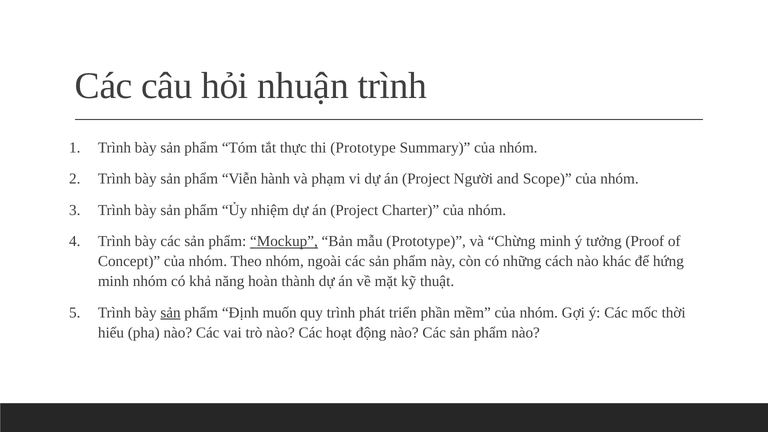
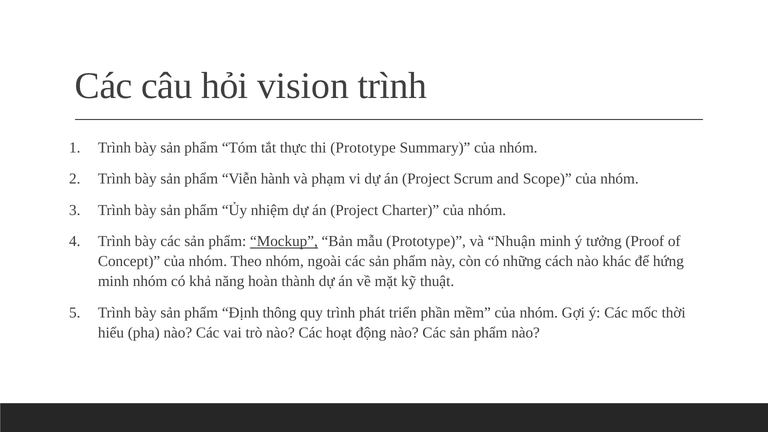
nhuận: nhuận -> vision (303, 86)
Người: Người -> Scrum (473, 179)
Chừng: Chừng -> Nhuận (512, 241)
sản underline: present -> none (171, 313)
muốn: muốn -> thông (280, 313)
